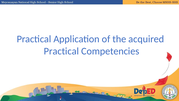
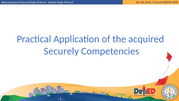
Practical: Practical -> Securely (61, 51)
